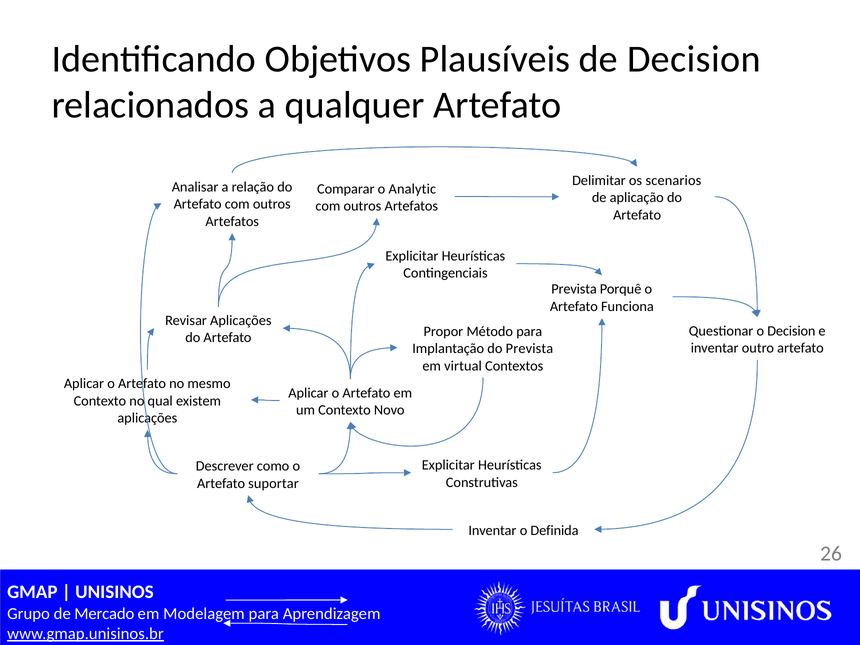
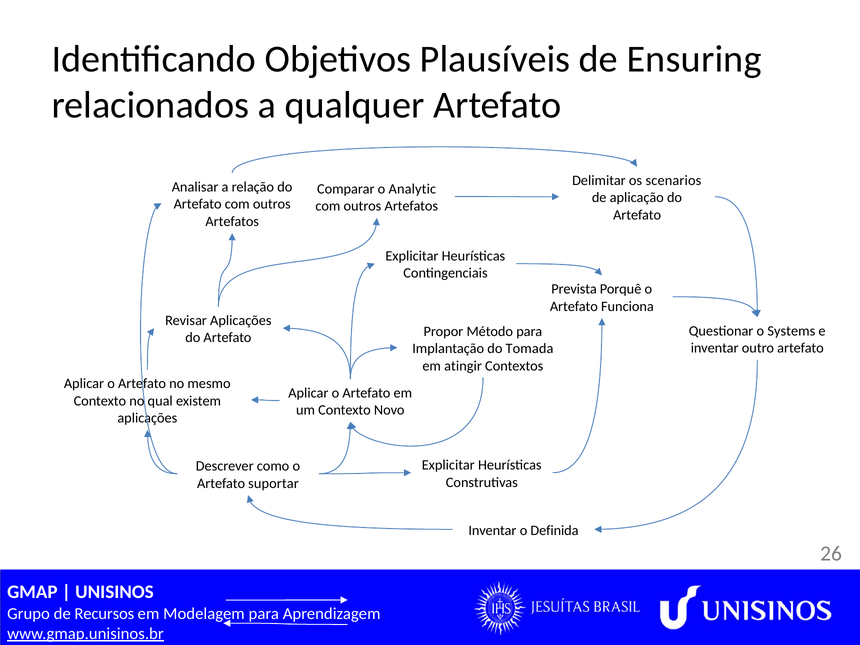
de Decision: Decision -> Ensuring (694, 59)
o Decision: Decision -> Systems (791, 331)
do Prevista: Prevista -> Tomada (529, 349)
virtual: virtual -> atingir (463, 366)
Mercado: Mercado -> Recursos (104, 614)
